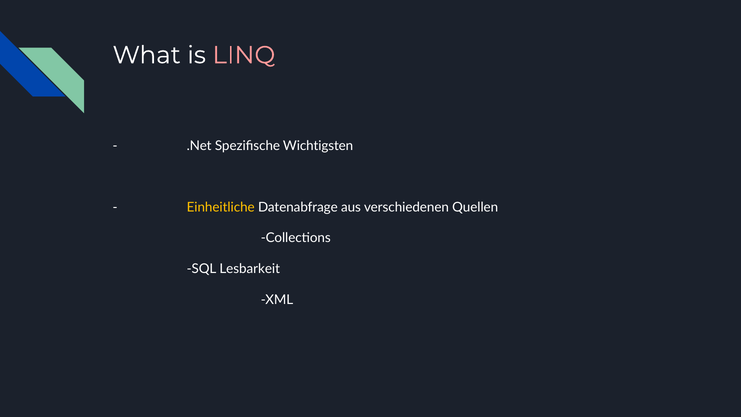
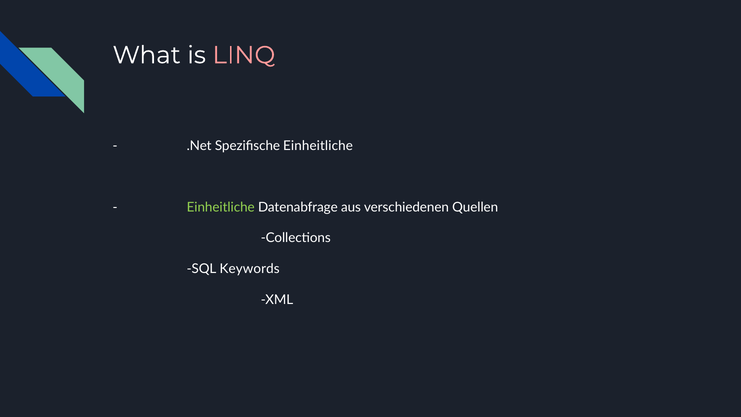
Spezifische Wichtigsten: Wichtigsten -> Einheitliche (318, 146)
Einheitliche colour: yellow -> light green (221, 207)
Lesbarkeit: Lesbarkeit -> Keywords (250, 269)
